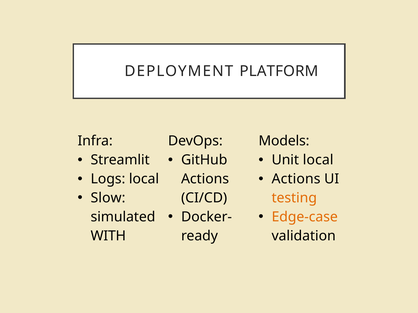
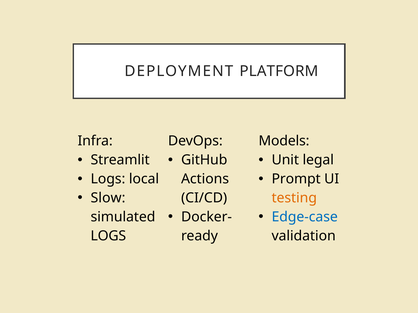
Unit local: local -> legal (318, 160)
Actions: Actions -> Prompt (296, 179)
Edge-case colour: orange -> blue (305, 217)
WITH: WITH -> LOGS (108, 236)
